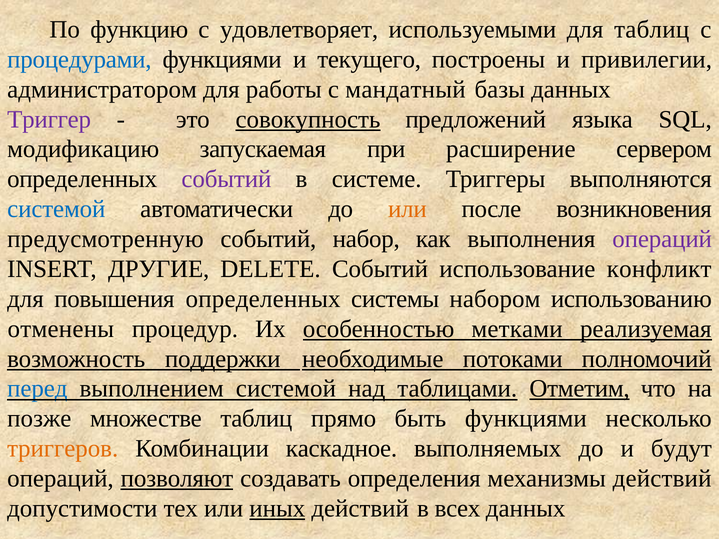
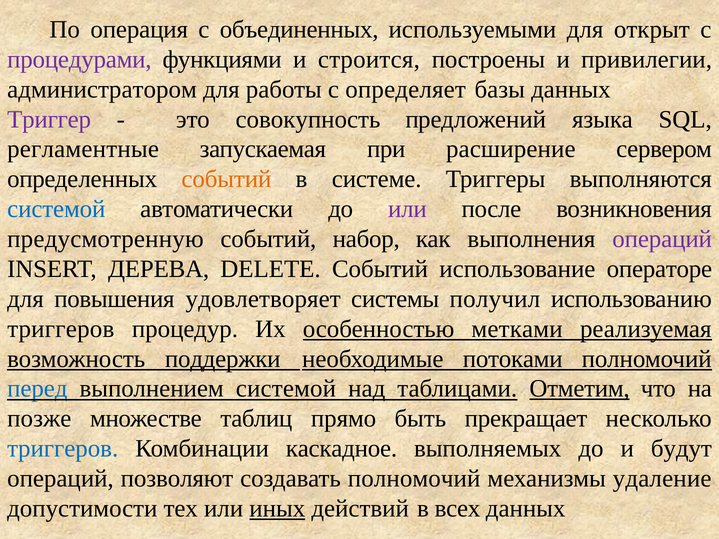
функцию: функцию -> операция (139, 29)
удовлетворяет: удовлетворяет -> объединенных (299, 29)
для таблиц: таблиц -> открыт (652, 29)
процедурами colour: blue -> purple (79, 59)
текущего: текущего -> строится (369, 59)
мандатный: мандатный -> определяет (406, 89)
совокупность underline: present -> none (308, 119)
модификацию: модификацию -> регламентные (83, 149)
событий colour: purple -> orange (226, 179)
или colour: orange -> purple (407, 209)
ДРУГИЕ: ДРУГИЕ -> ДЕРЕВА (159, 269)
конфликт: конфликт -> операторе (659, 269)
повышения определенных: определенных -> удовлетворяет (263, 299)
набором: набором -> получил (495, 299)
отменены: отменены -> триггеров (61, 329)
быть функциями: функциями -> прекращает (526, 419)
триггеров colour: orange -> blue (63, 449)
позволяют underline: present -> none (177, 479)
создавать определения: определения -> полномочий (414, 479)
механизмы действий: действий -> удаление (662, 479)
